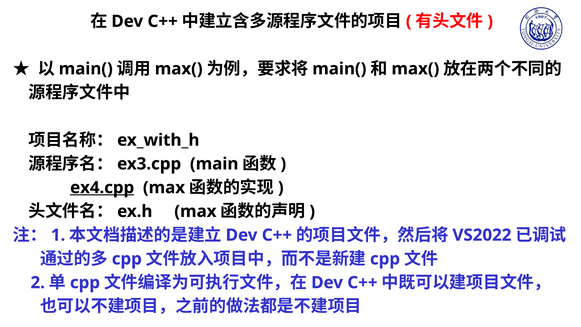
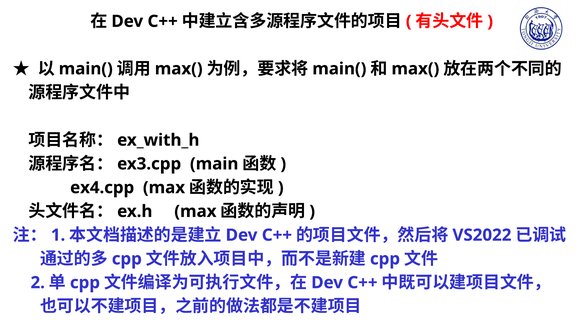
ex4.cpp underline: present -> none (102, 187)
